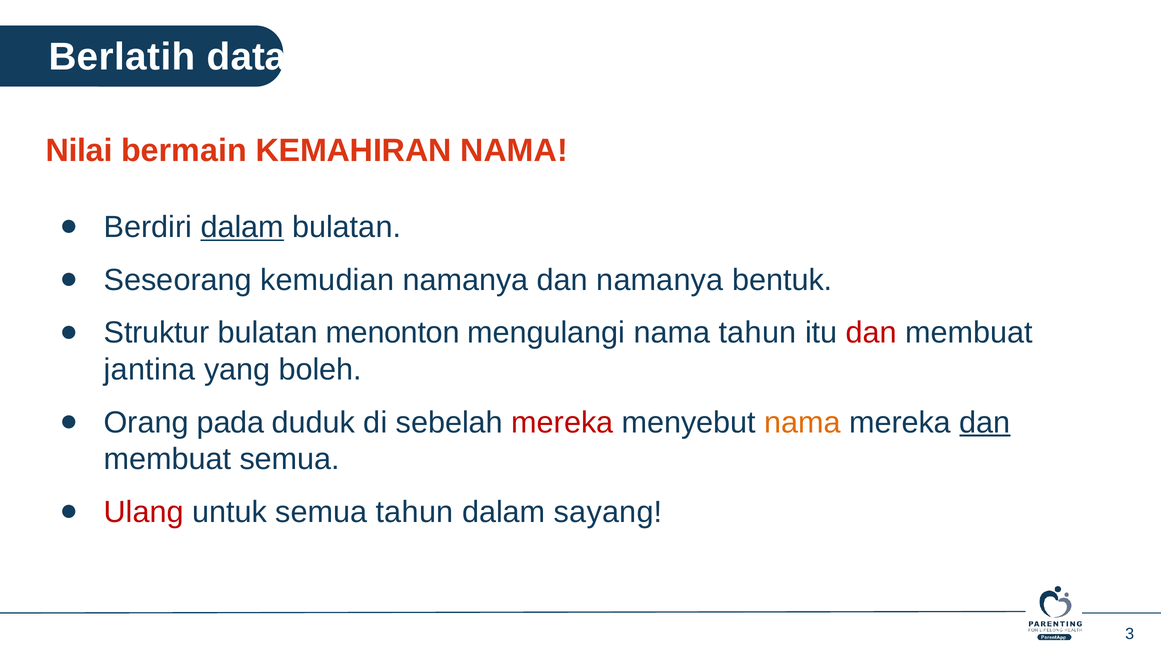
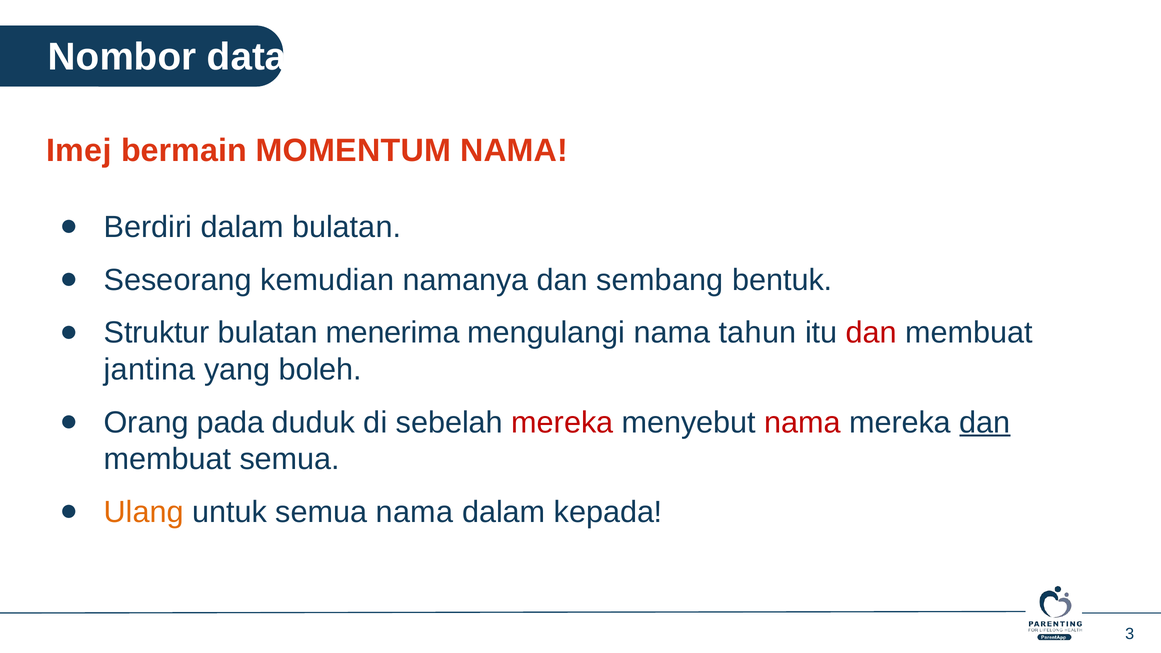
Berlatih: Berlatih -> Nombor (122, 57)
Nilai: Nilai -> Imej (79, 151)
KEMAHIRAN: KEMAHIRAN -> MOMENTUM (353, 151)
dalam underline: present -> none (242, 227)
dan namanya: namanya -> sembang (660, 280)
menonton: menonton -> menerima (393, 333)
nama colour: orange -> red (803, 423)
Ulang colour: red -> orange (144, 512)
semua tahun: tahun -> nama (414, 512)
sayang: sayang -> kepada (608, 512)
